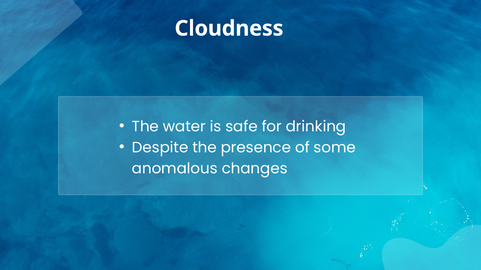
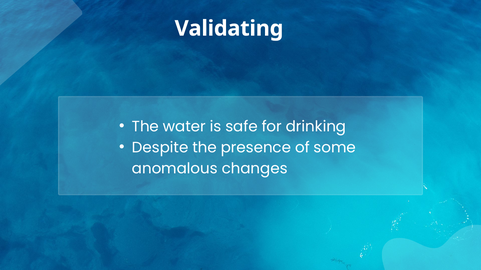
Cloudness: Cloudness -> Validating (229, 29)
